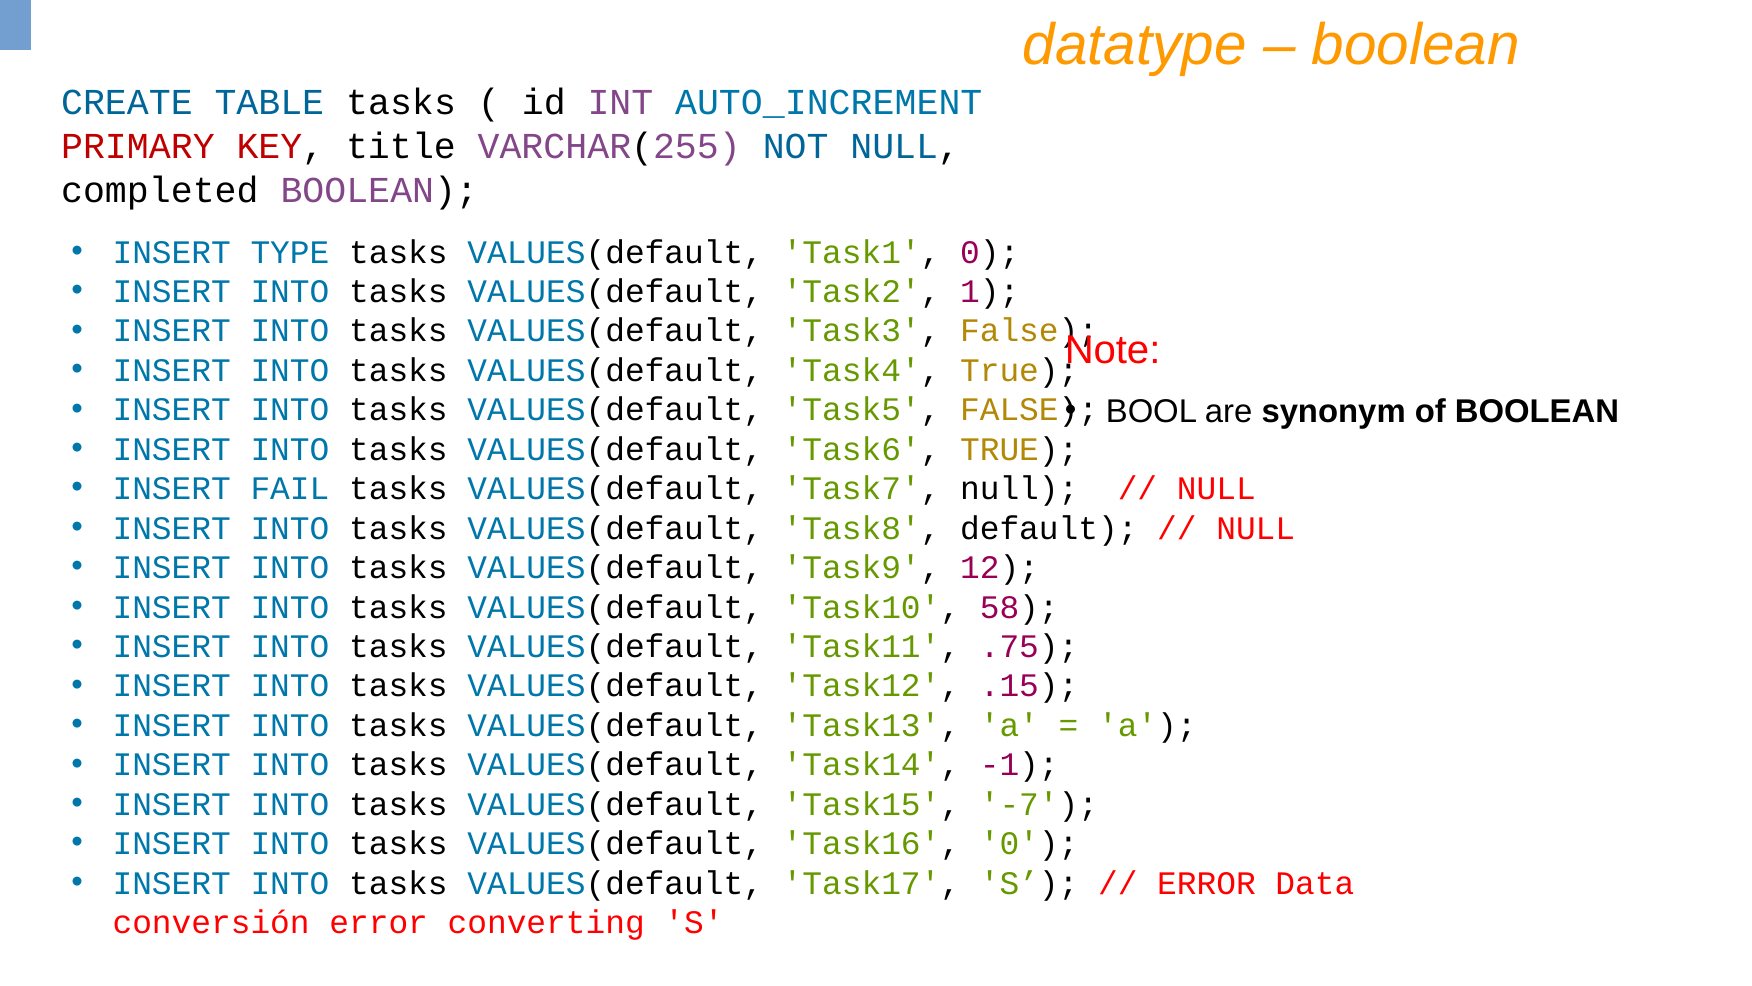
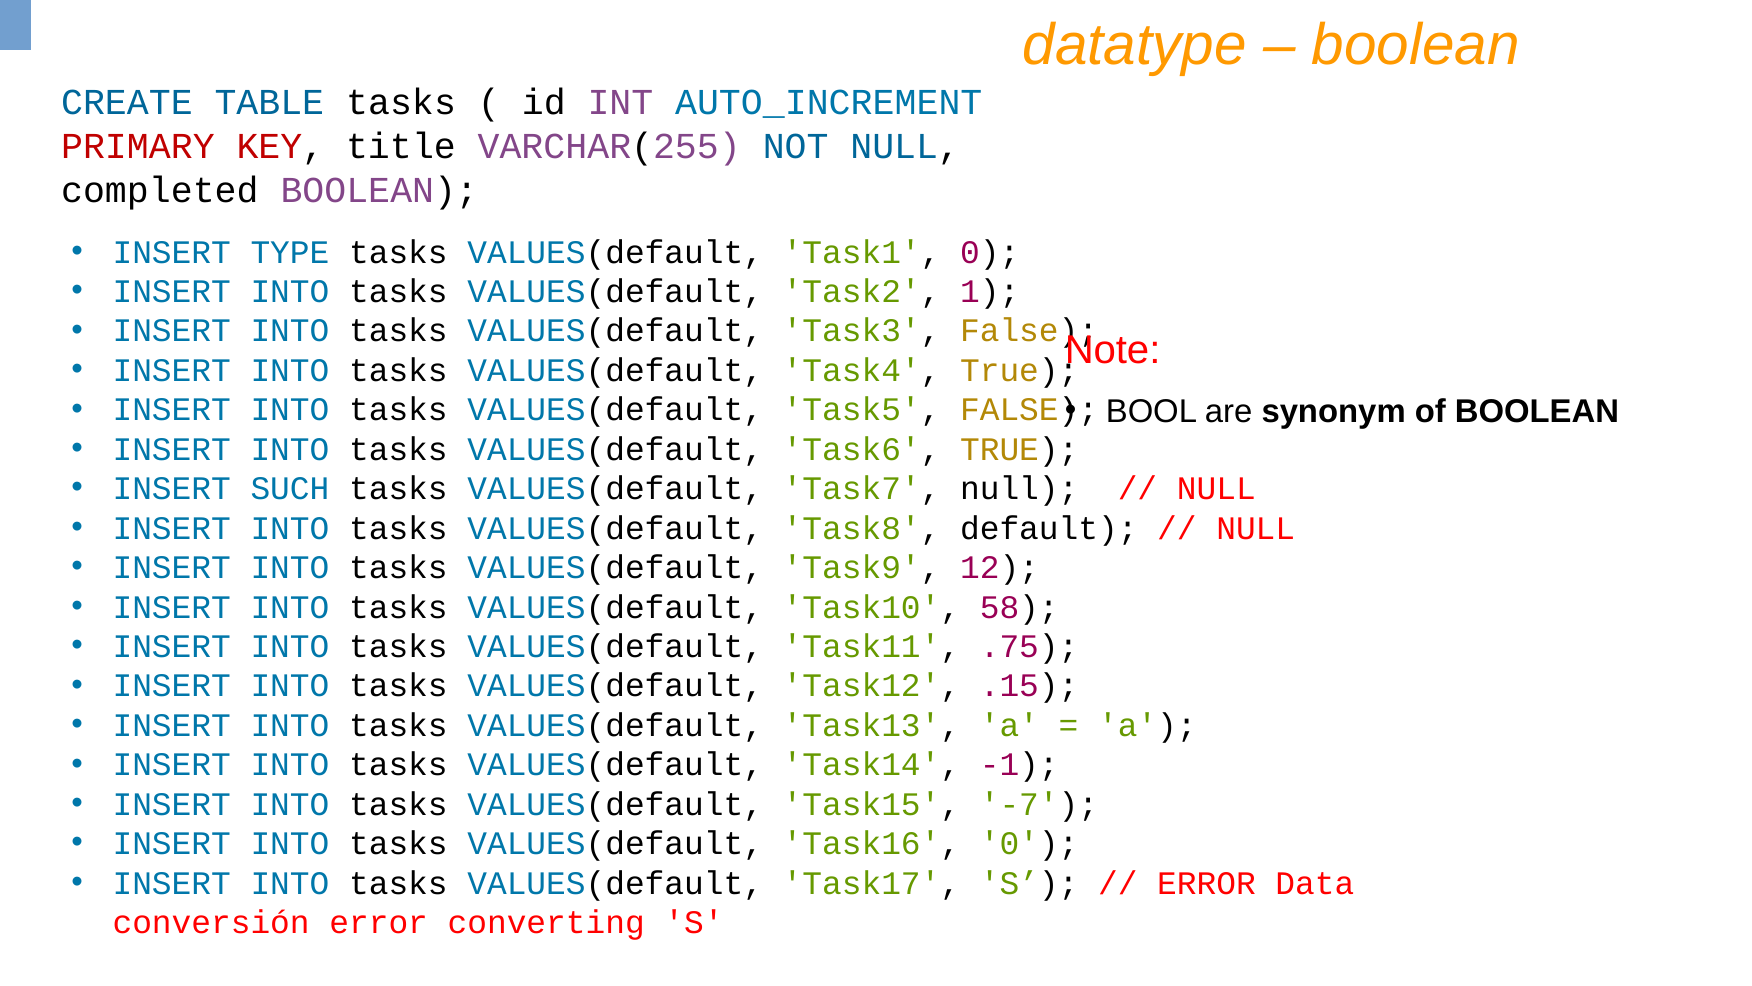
FAIL: FAIL -> SUCH (290, 489)
